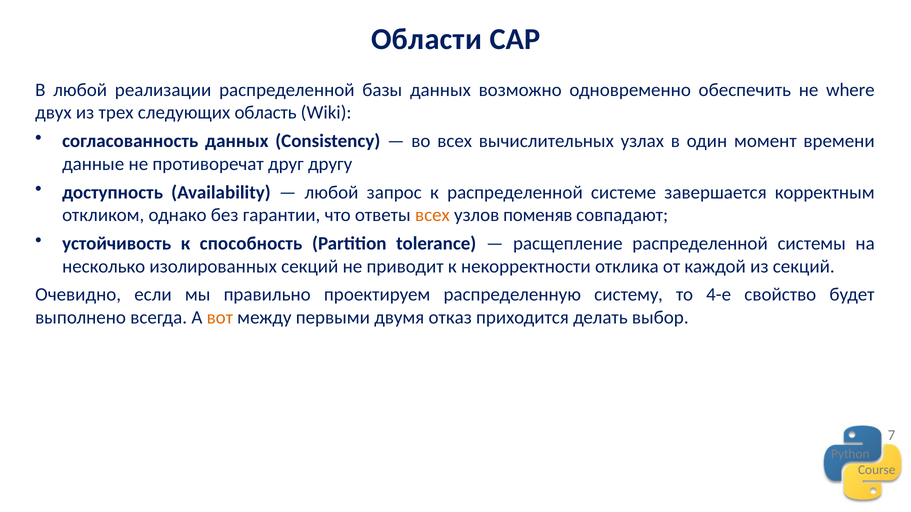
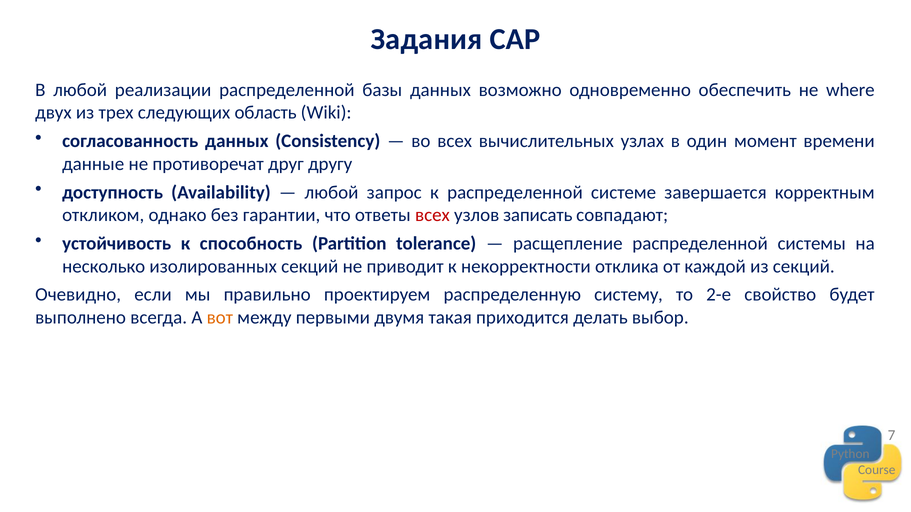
Области: Области -> Задания (427, 39)
всех colour: orange -> red (432, 215)
поменяв: поменяв -> записать (538, 215)
4-е: 4-е -> 2-е (719, 295)
отказ: отказ -> такая (450, 318)
